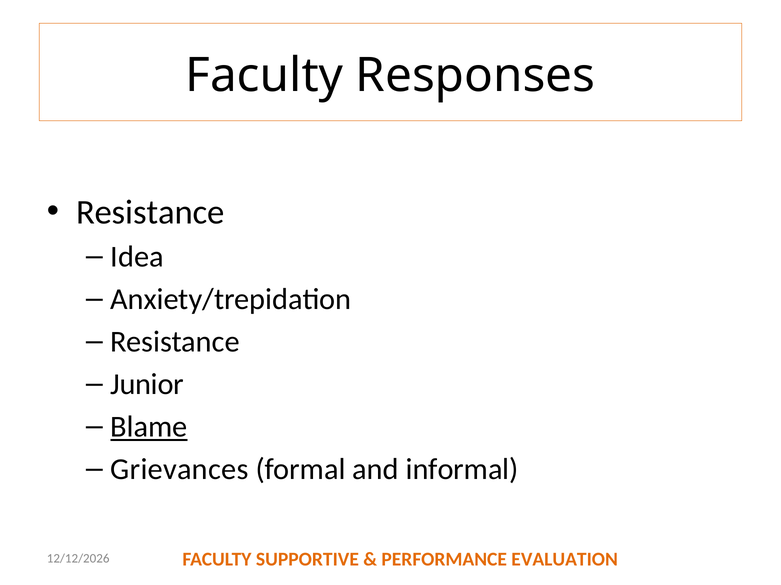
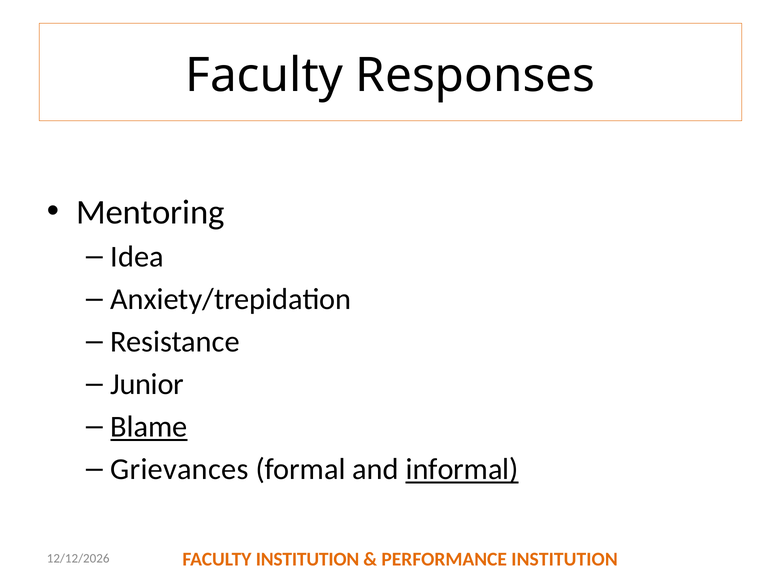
Resistance: Resistance -> Mentoring (150, 212)
informal underline: none -> present (462, 470)
FACULTY SUPPORTIVE: SUPPORTIVE -> INSTITUTION (308, 560)
PERFORMANCE EVALUATION: EVALUATION -> INSTITUTION (565, 560)
